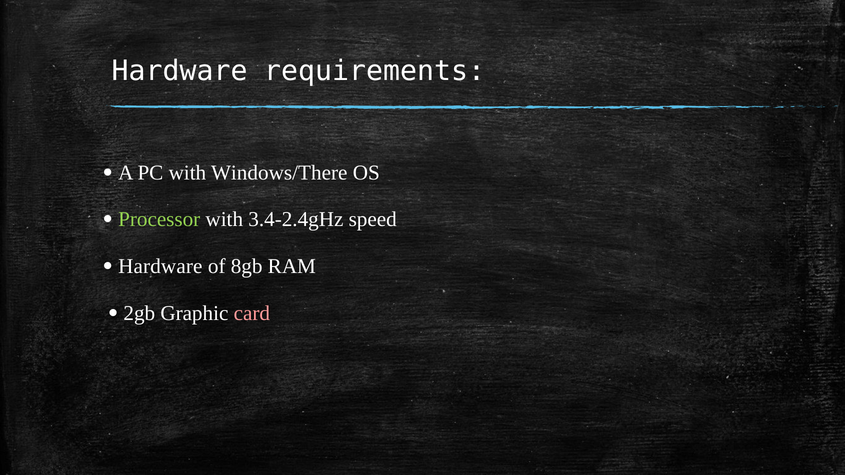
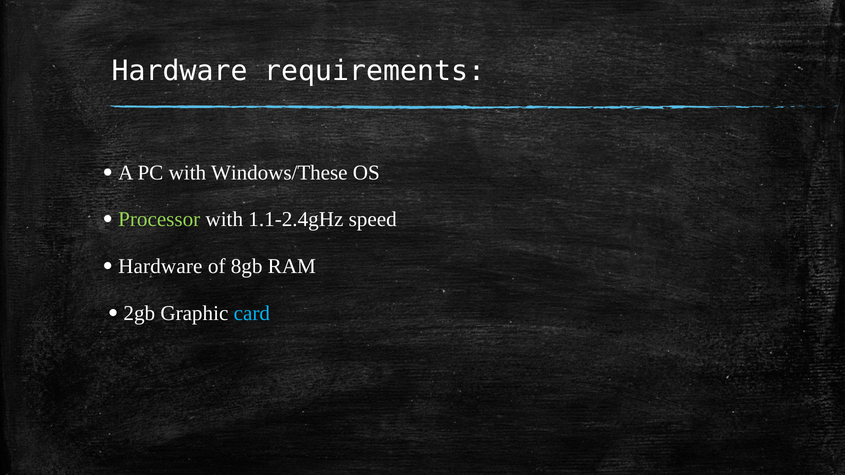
Windows/There: Windows/There -> Windows/These (279, 173)
3.4-2.4gHz: 3.4-2.4gHz -> 1.1-2.4gHz (296, 220)
card colour: pink -> light blue (252, 313)
